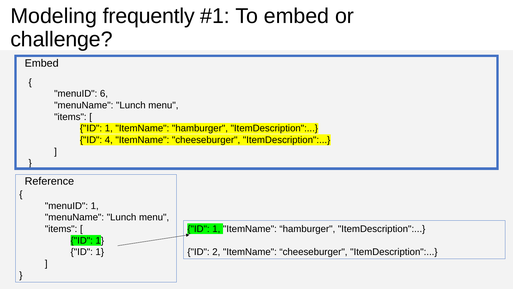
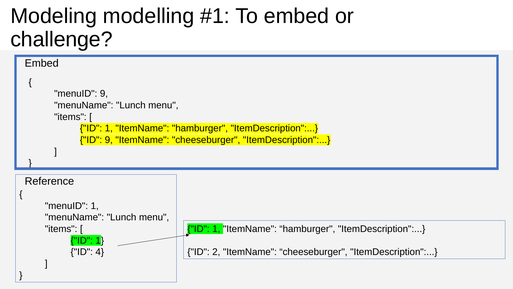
frequently: frequently -> modelling (149, 16)
menuID 6: 6 -> 9 (104, 94)
ID 4: 4 -> 9 (109, 140)
1: 1 -> 4 (100, 252)
